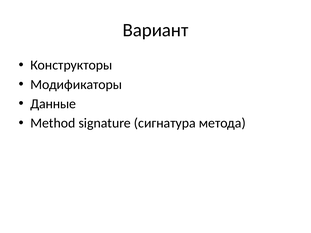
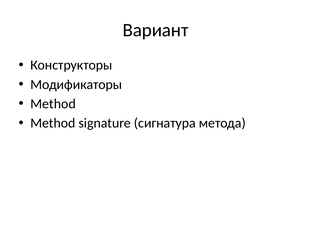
Данные: Данные -> Method (53, 104)
